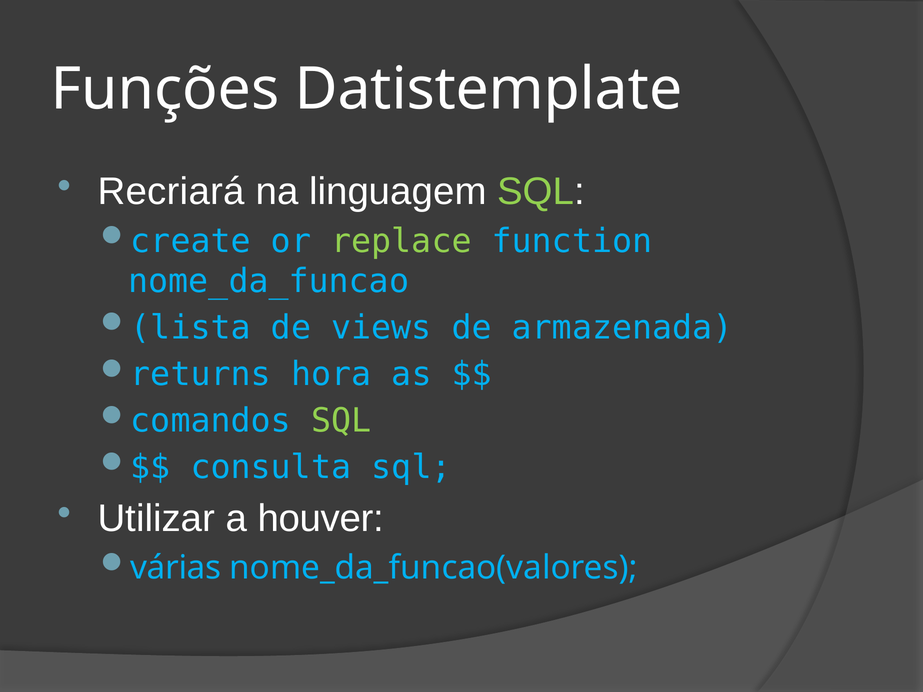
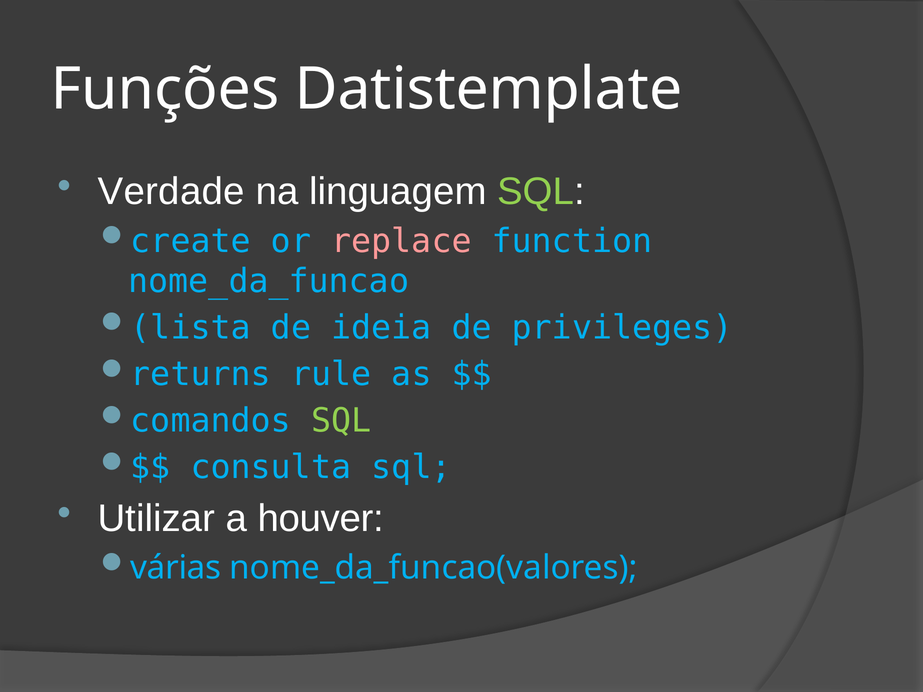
Recriará: Recriará -> Verdade (171, 192)
replace colour: light green -> pink (401, 241)
views: views -> ideia (381, 328)
armazenada: armazenada -> privileges (622, 328)
hora: hora -> rule (331, 374)
